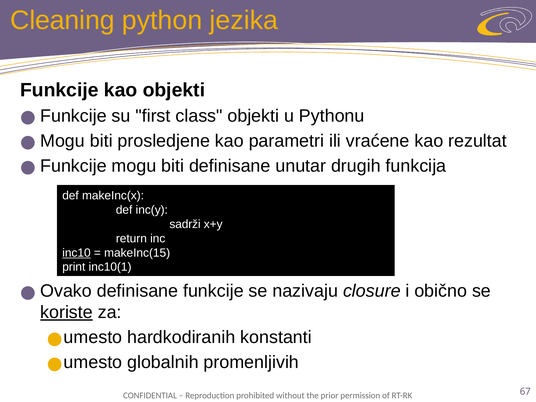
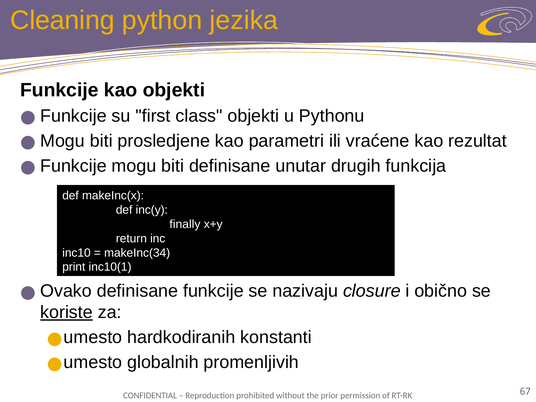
sadrži: sadrži -> finally (185, 224)
inc10 underline: present -> none (76, 253)
makeInc(15: makeInc(15 -> makeInc(34 (137, 253)
